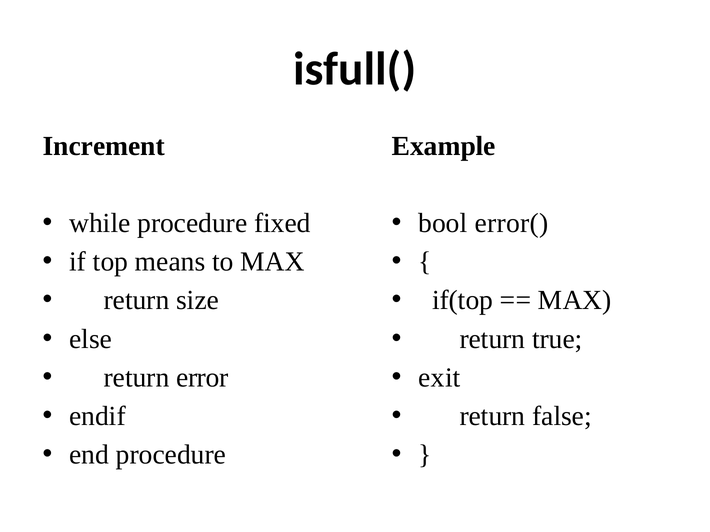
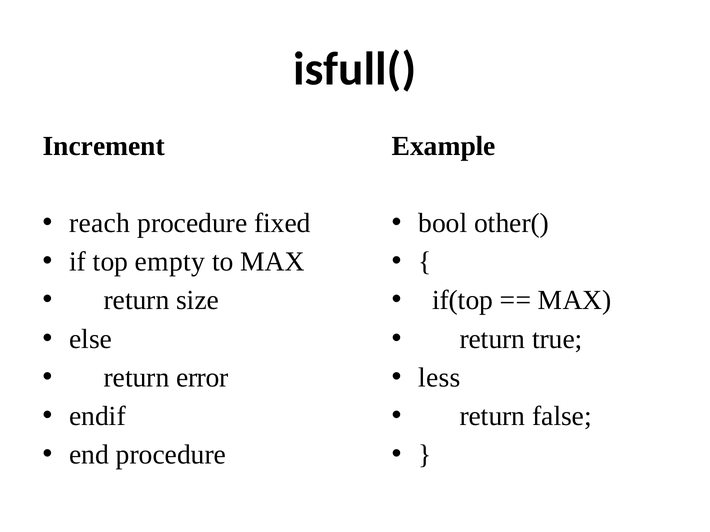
while: while -> reach (100, 223)
error(: error( -> other( (512, 223)
means: means -> empty (170, 262)
exit: exit -> less (440, 378)
